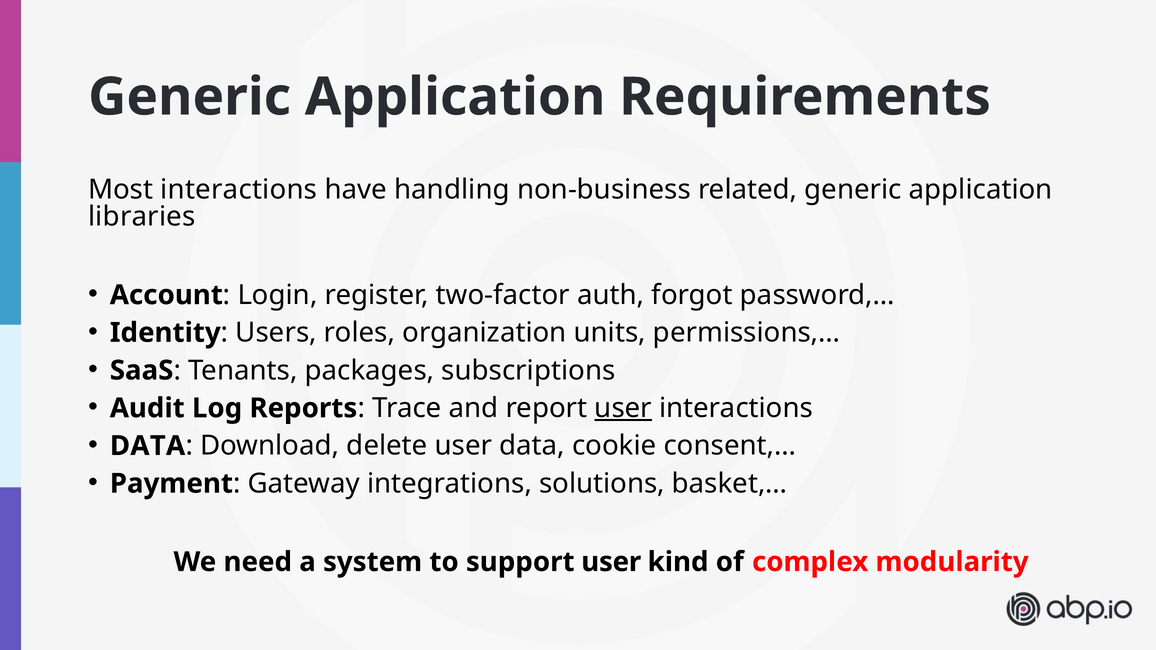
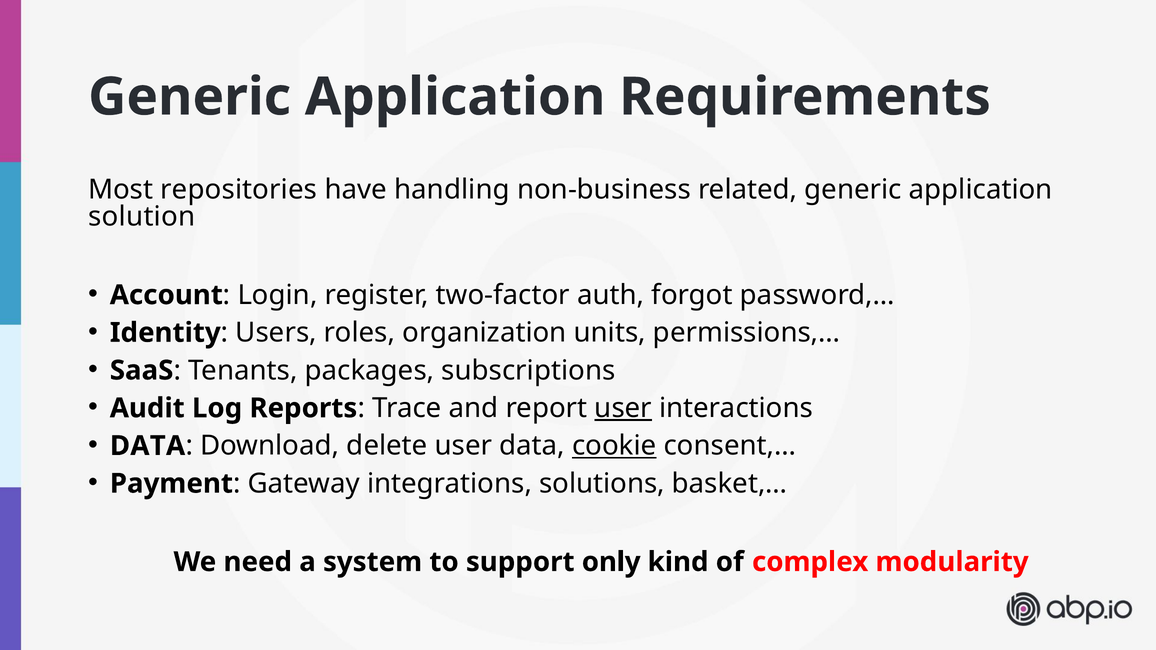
Most interactions: interactions -> repositories (239, 190)
libraries: libraries -> solution (142, 217)
cookie underline: none -> present (614, 446)
support user: user -> only (611, 562)
